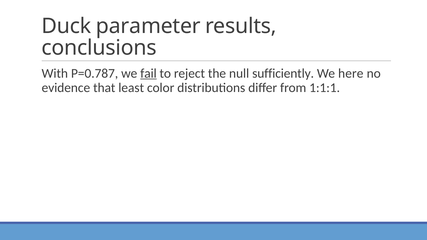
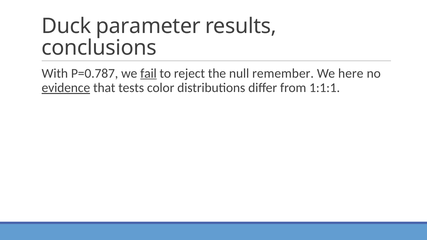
sufficiently: sufficiently -> remember (283, 73)
evidence underline: none -> present (66, 88)
least: least -> tests (131, 88)
